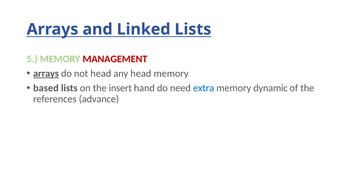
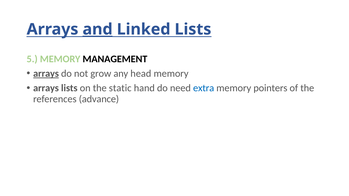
and underline: none -> present (98, 29)
MANAGEMENT colour: red -> black (115, 59)
not head: head -> grow (101, 74)
based: based -> arrays (46, 88)
insert: insert -> static (120, 88)
dynamic: dynamic -> pointers (270, 88)
